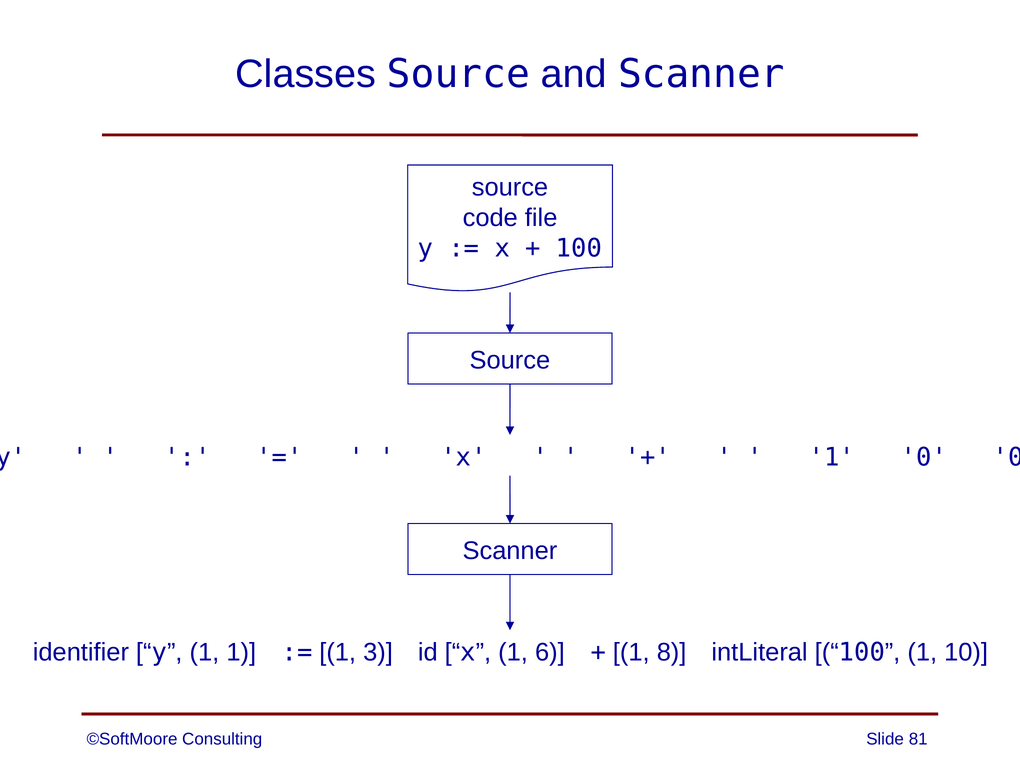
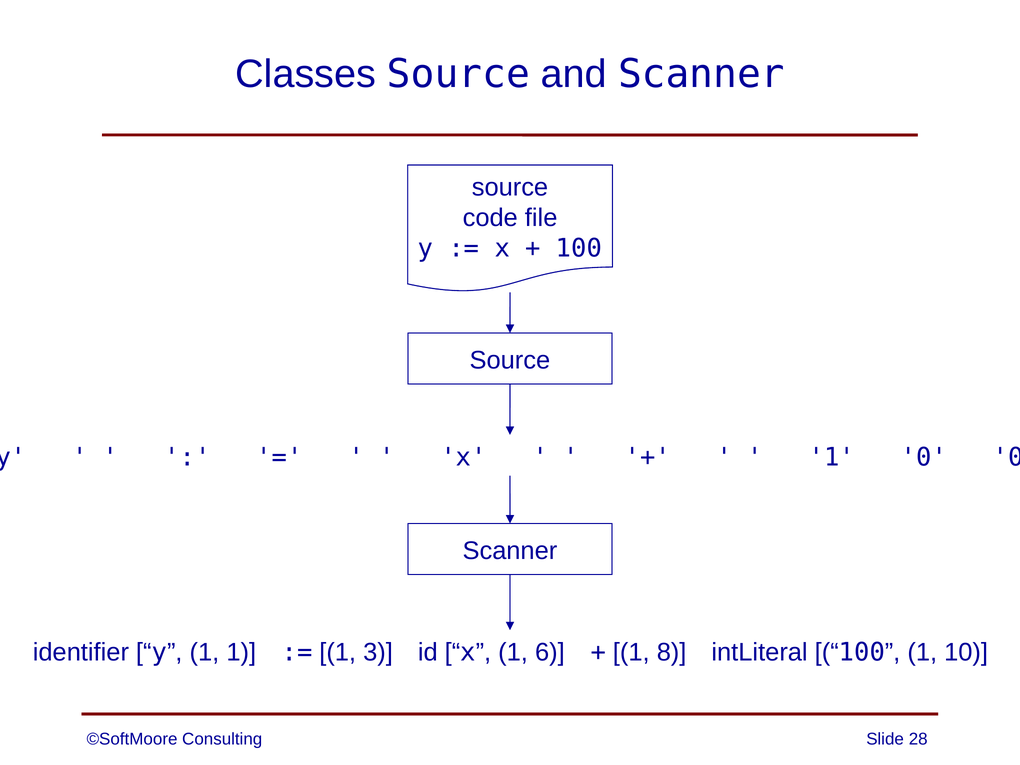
81: 81 -> 28 (918, 739)
